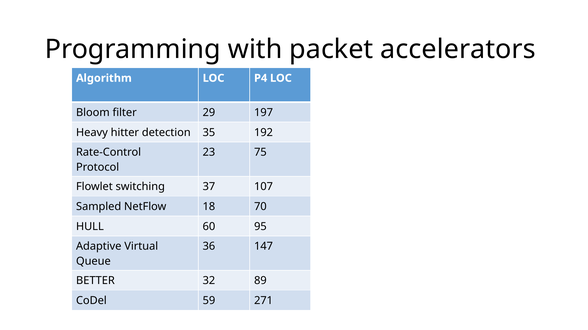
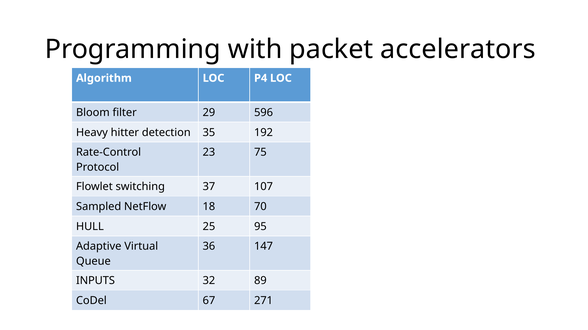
197: 197 -> 596 (264, 113)
60: 60 -> 25 (209, 227)
BETTER: BETTER -> INPUTS (95, 281)
59: 59 -> 67 (209, 301)
